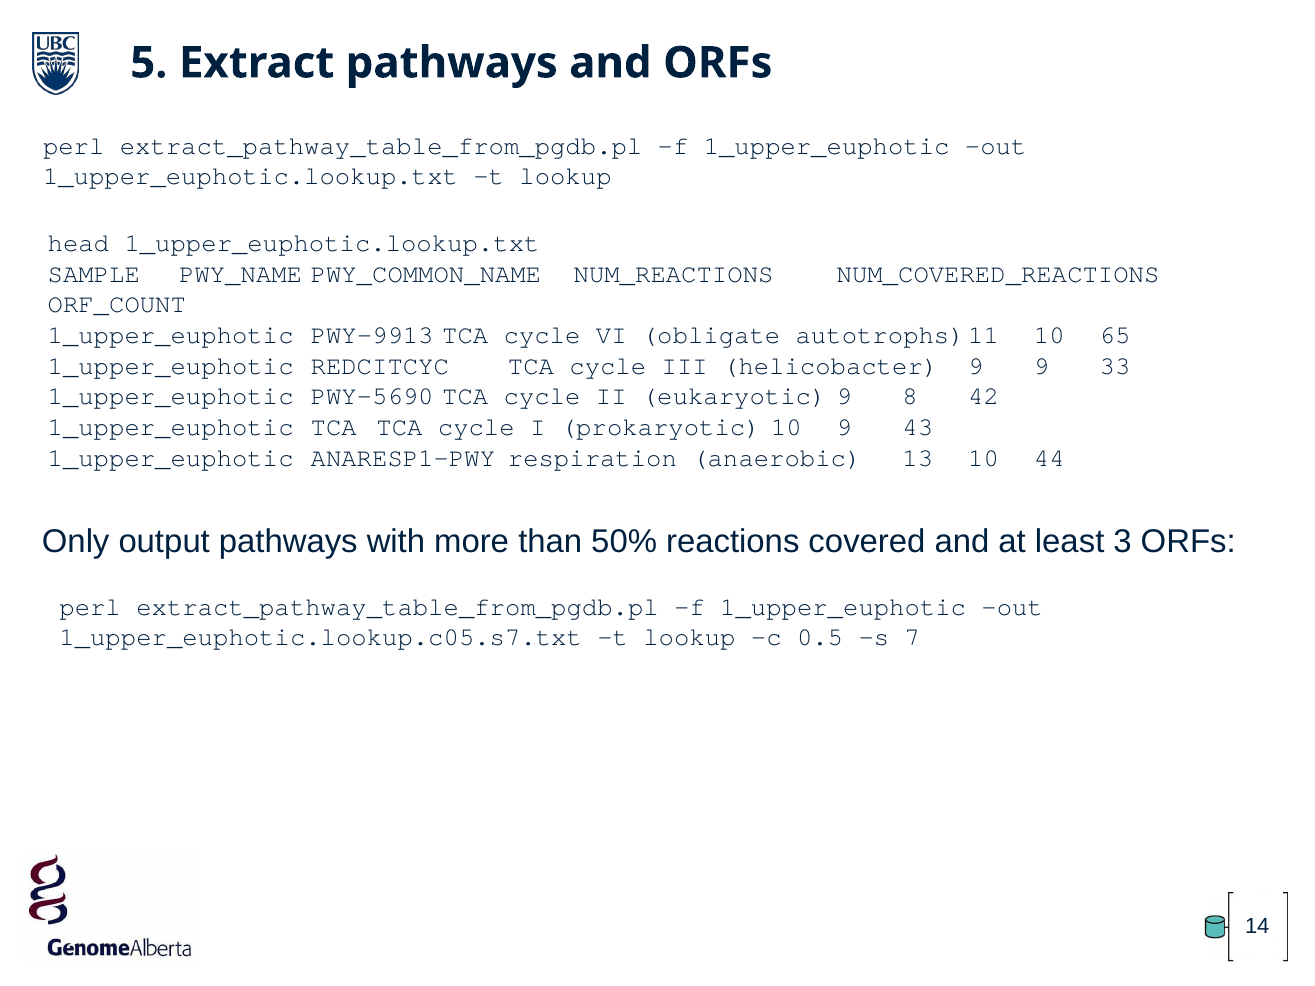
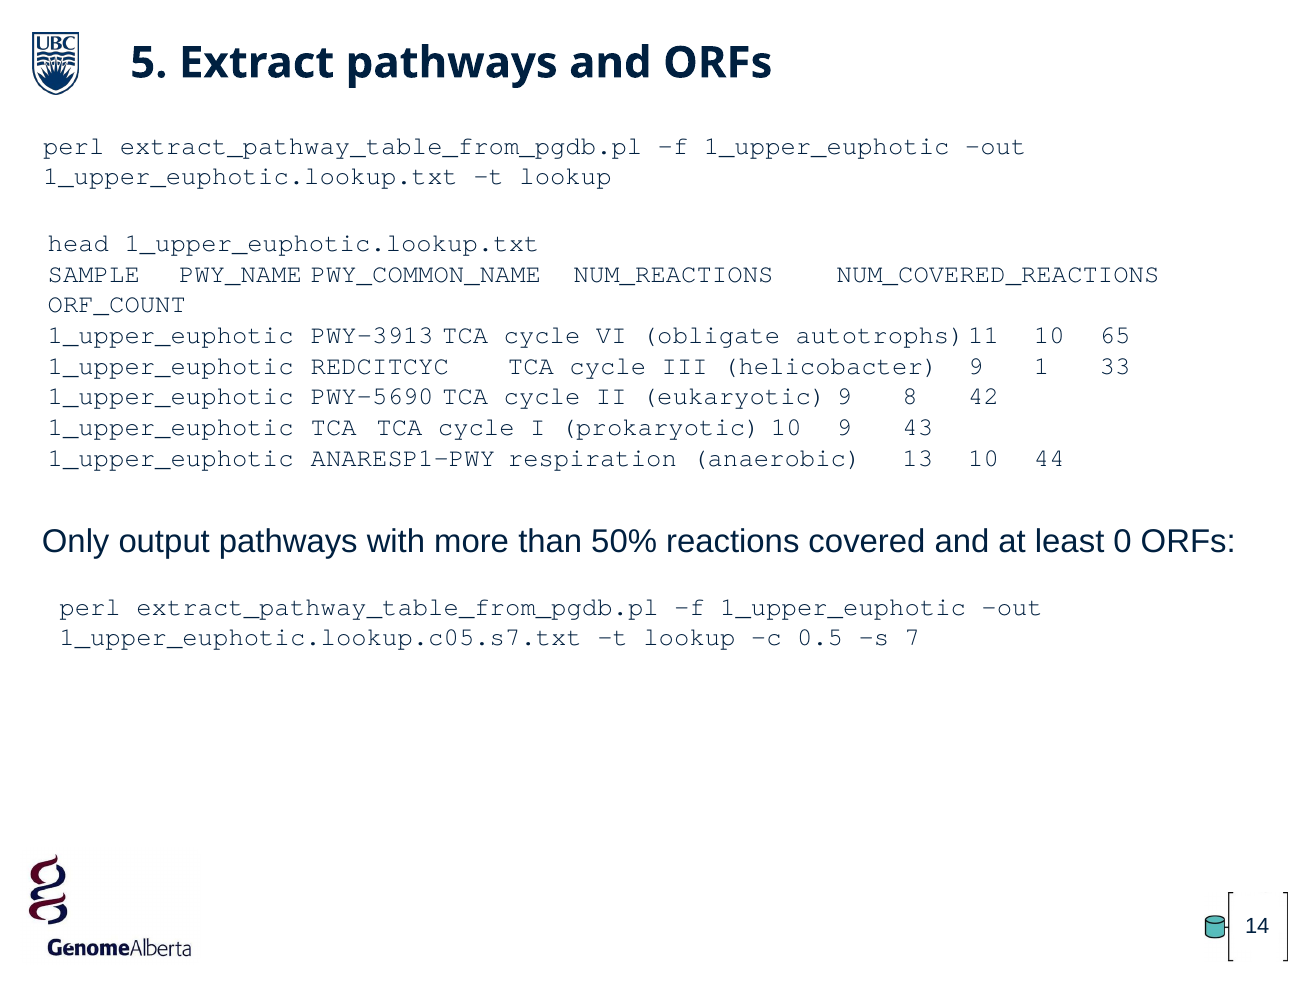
PWY-9913: PWY-9913 -> PWY-3913 (372, 335)
9 9: 9 -> 1 (1042, 366)
3: 3 -> 0 (1123, 542)
